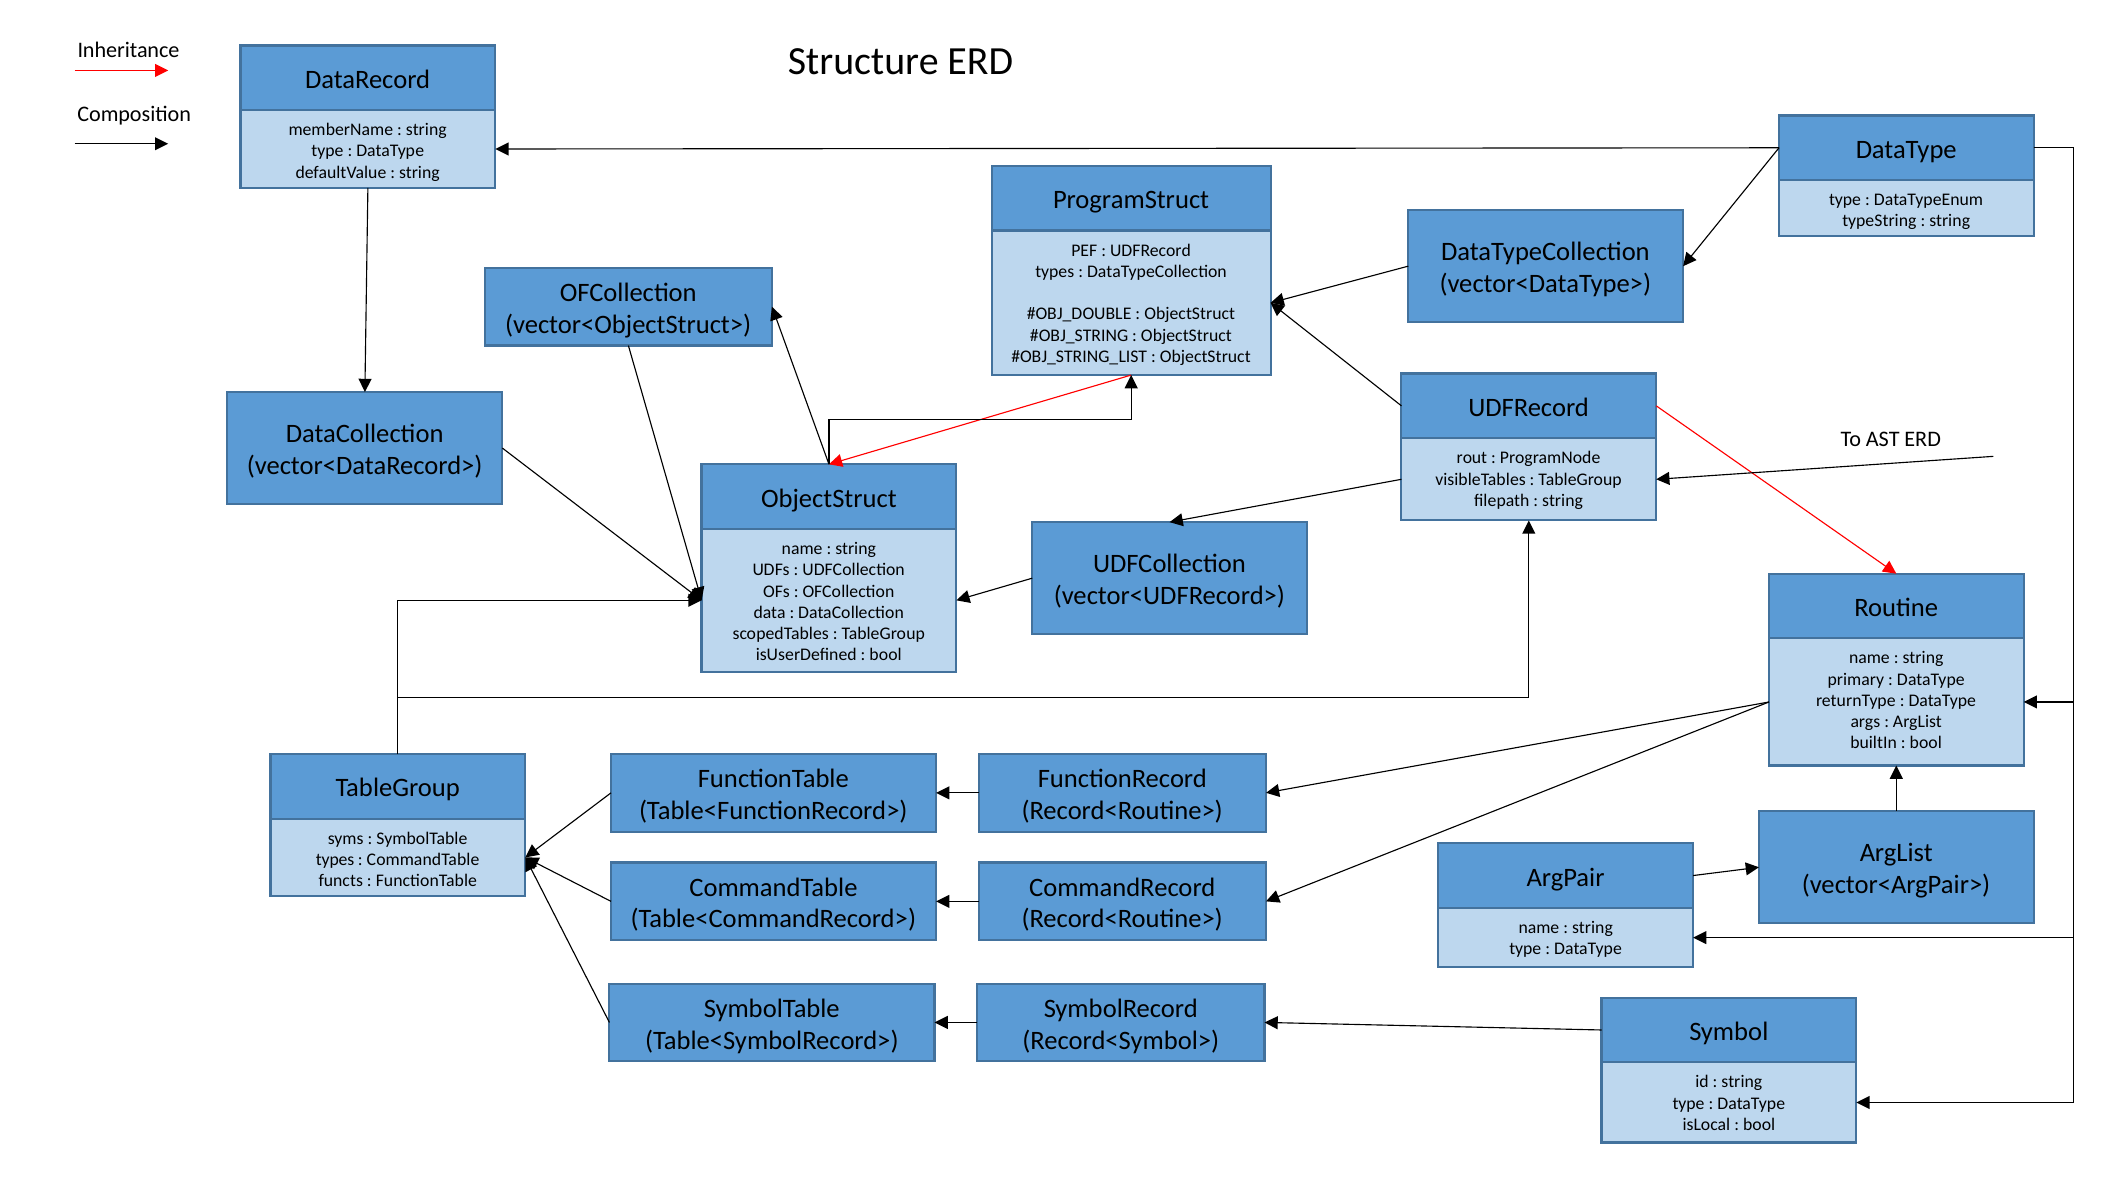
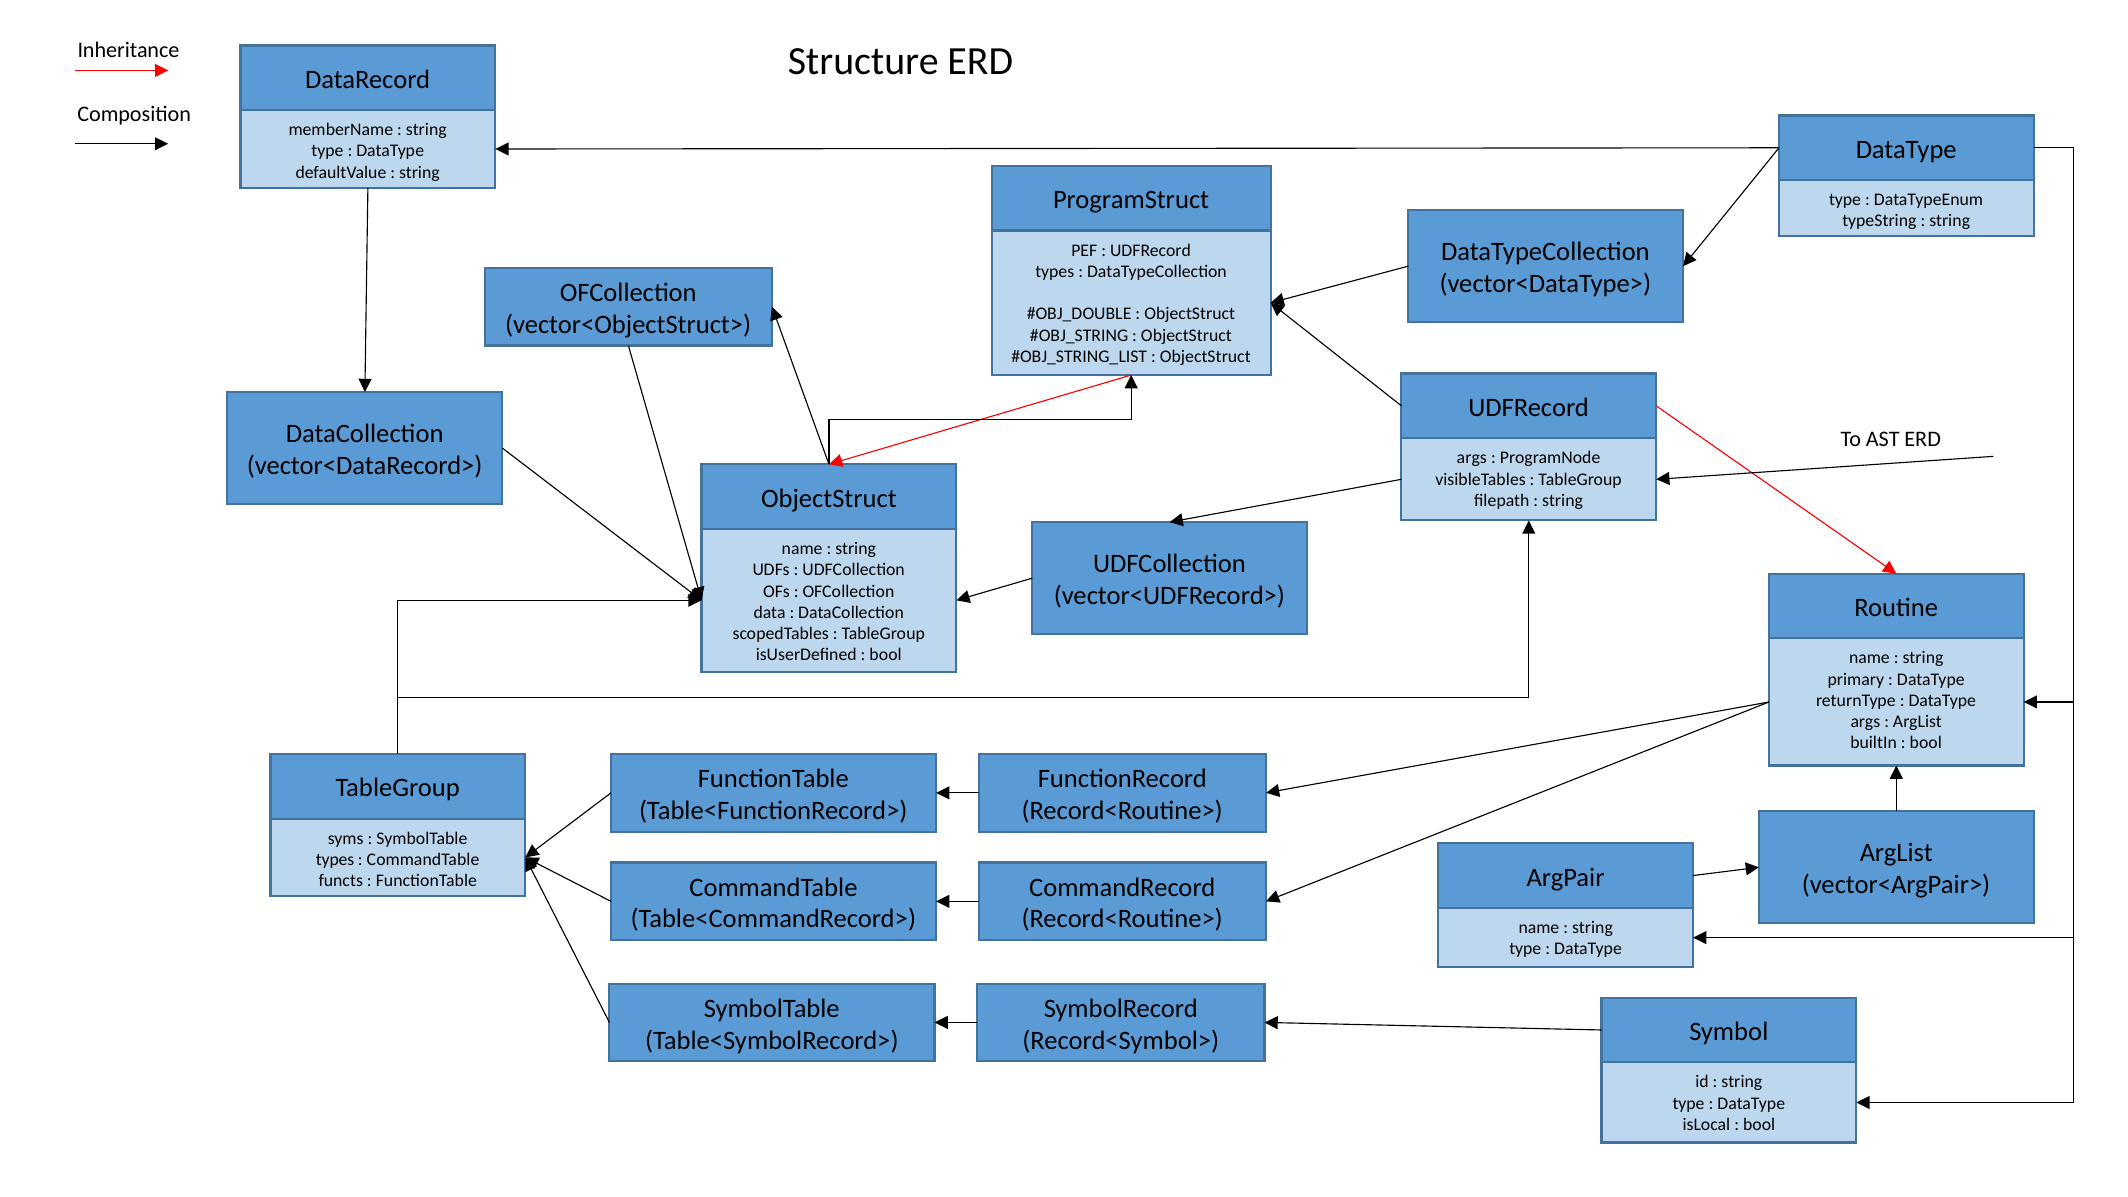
rout: rout -> args (1472, 458)
